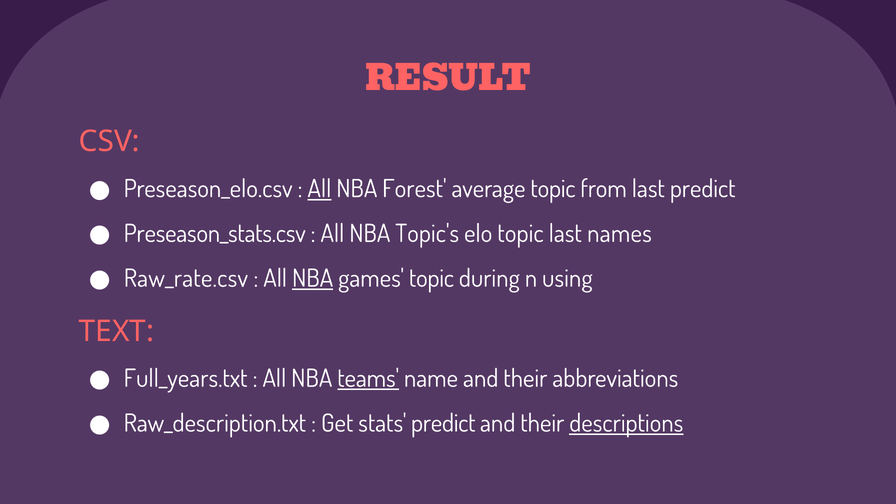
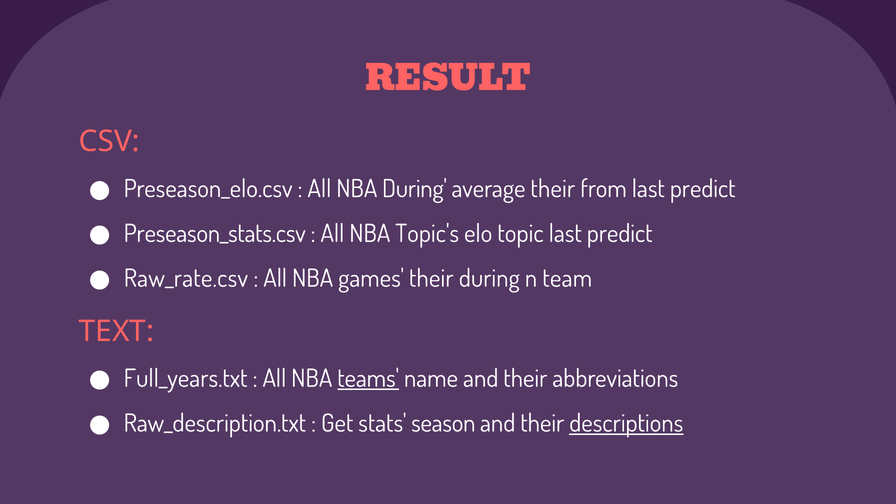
All underline: present -> none (319, 189)
NBA Forest: Forest -> During (414, 189)
average topic: topic -> their (553, 189)
names: names -> predict (620, 234)
NBA underline: present -> none (313, 279)
games topic: topic -> their (431, 279)
using: using -> team (567, 279)
stats predict: predict -> season (443, 423)
